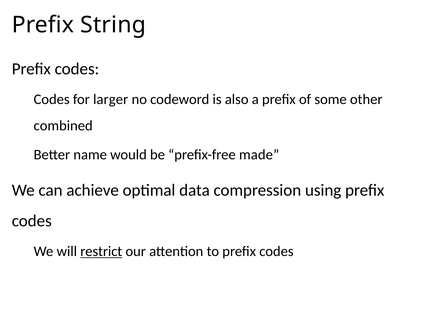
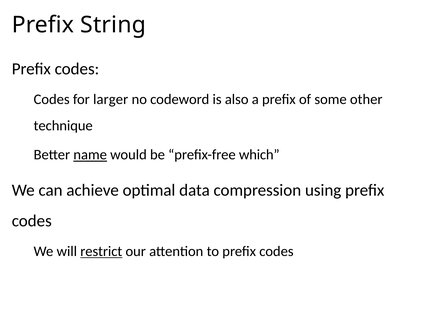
combined: combined -> technique (63, 125)
name underline: none -> present (90, 155)
made: made -> which (259, 155)
